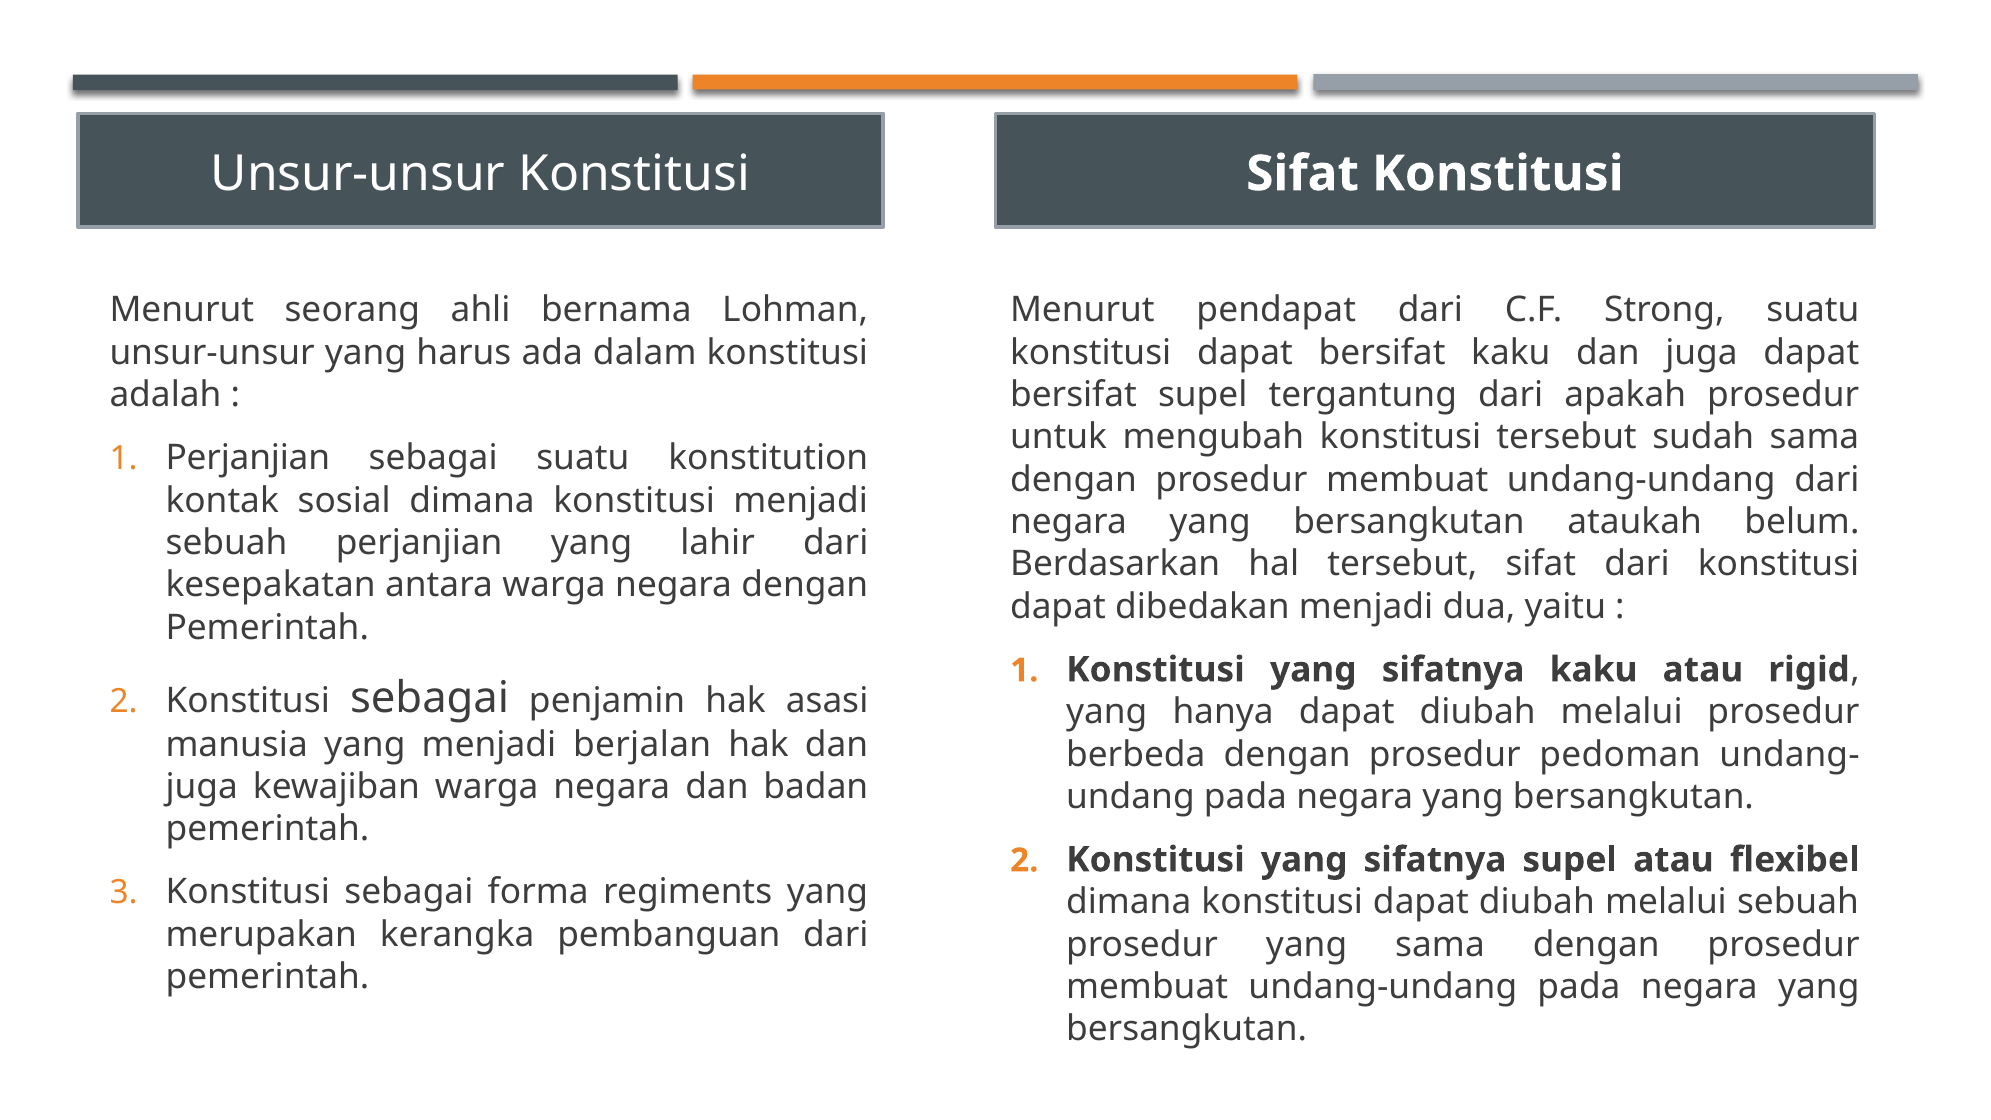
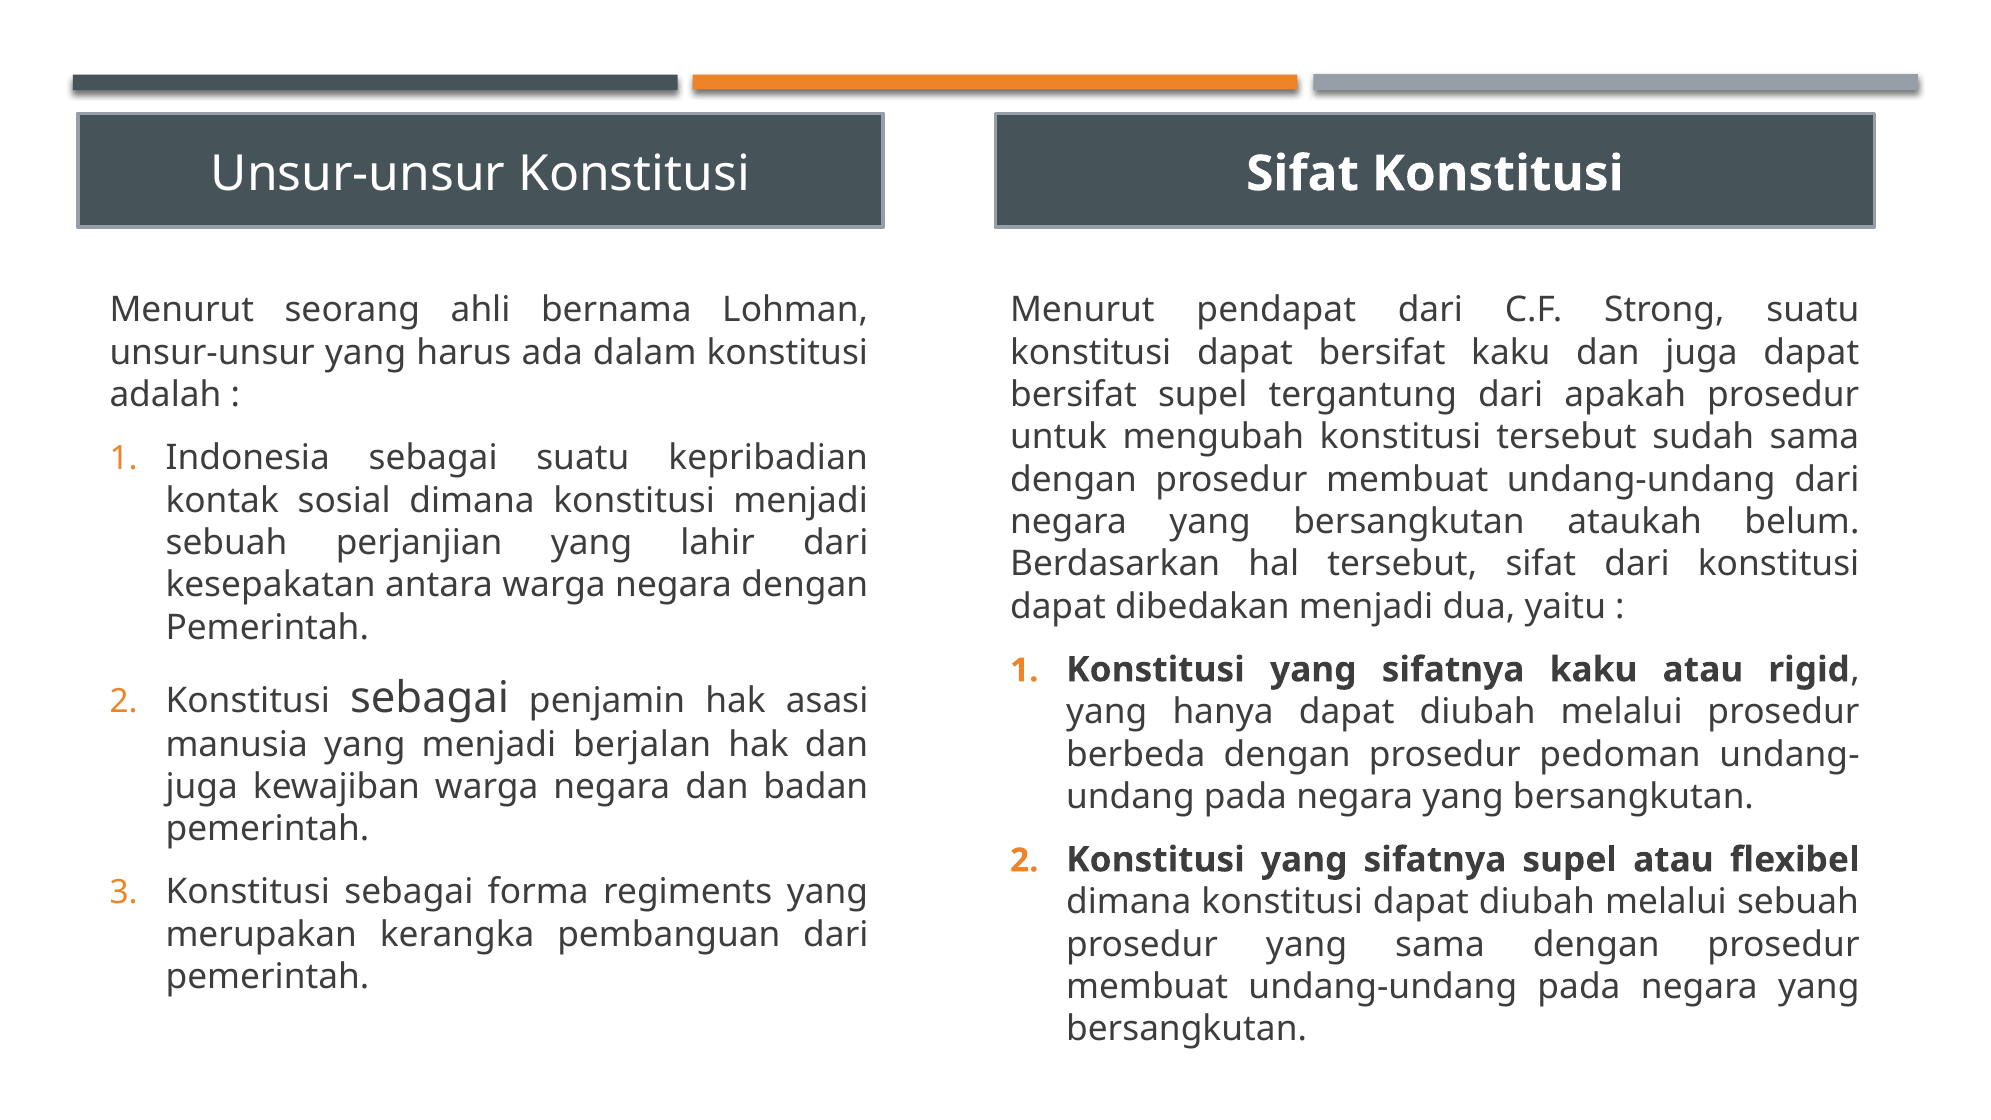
Perjanjian: Perjanjian -> Indonesia (248, 458)
konstitution: konstitution -> kepribadian (768, 458)
